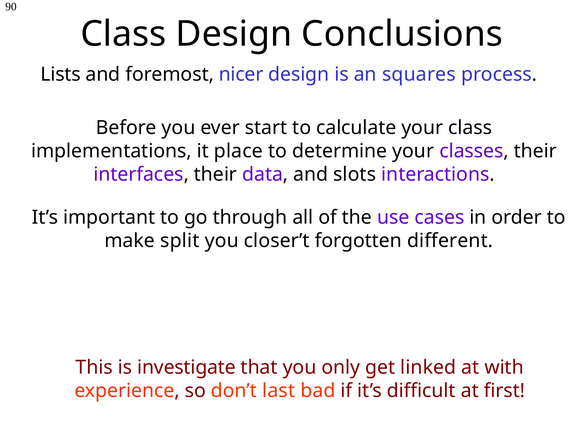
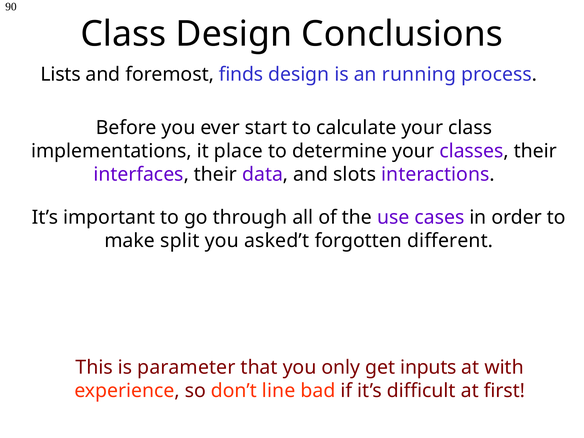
nicer: nicer -> finds (241, 74)
squares: squares -> running (419, 74)
closer’t: closer’t -> asked’t (277, 241)
investigate: investigate -> parameter (186, 367)
linked: linked -> inputs (428, 367)
last: last -> line (279, 391)
